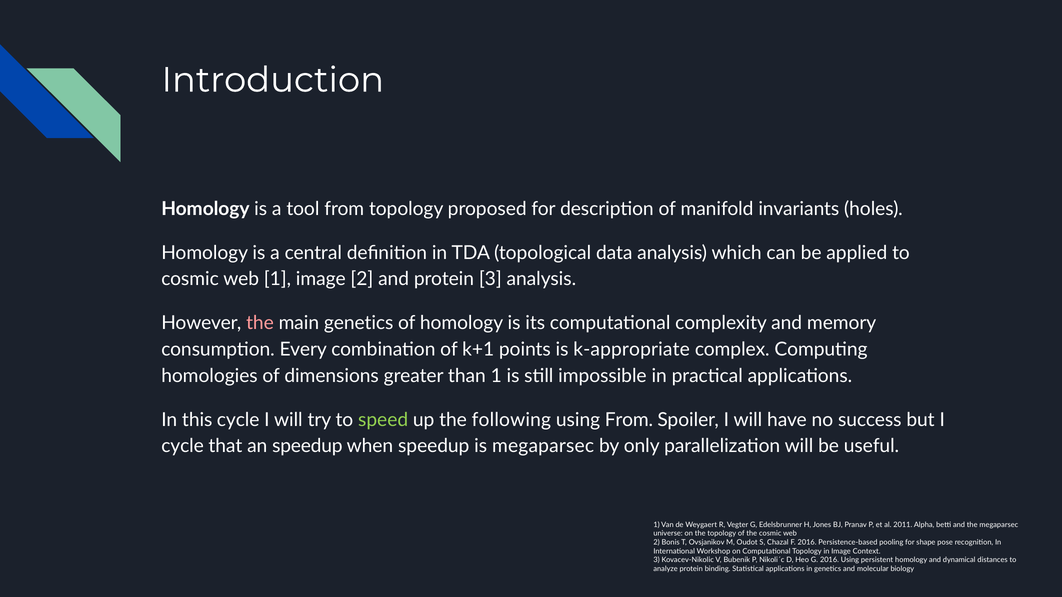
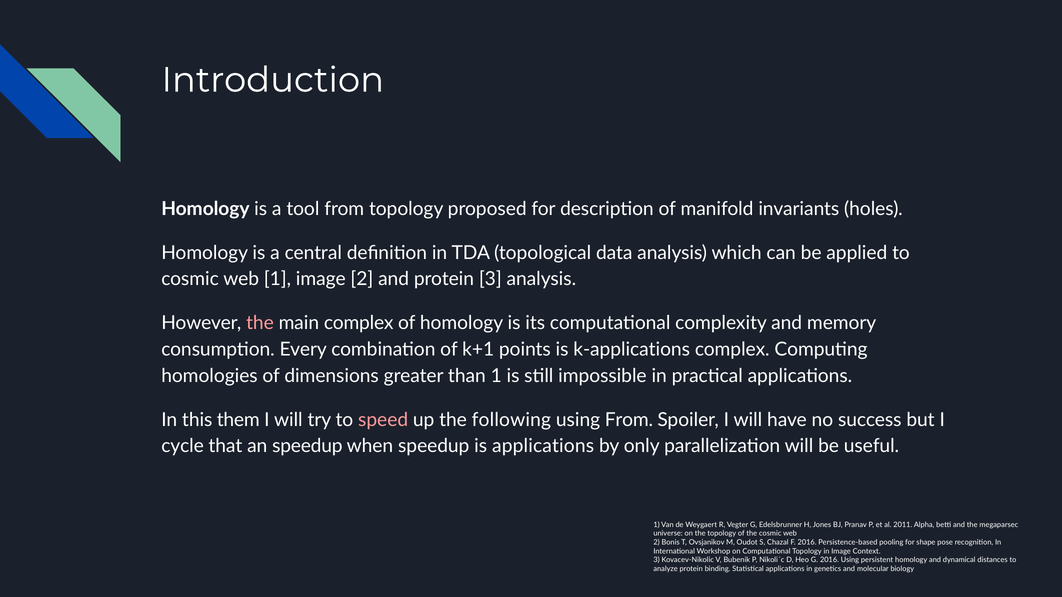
main genetics: genetics -> complex (359, 323)
k-appropriate: k-appropriate -> k-applications (632, 350)
this cycle: cycle -> them (238, 420)
speed colour: light green -> pink (383, 420)
is megaparsec: megaparsec -> applications (543, 446)
